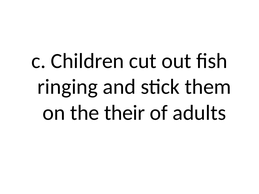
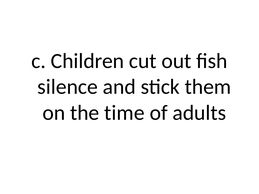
ringing: ringing -> silence (68, 87)
their: their -> time (124, 113)
